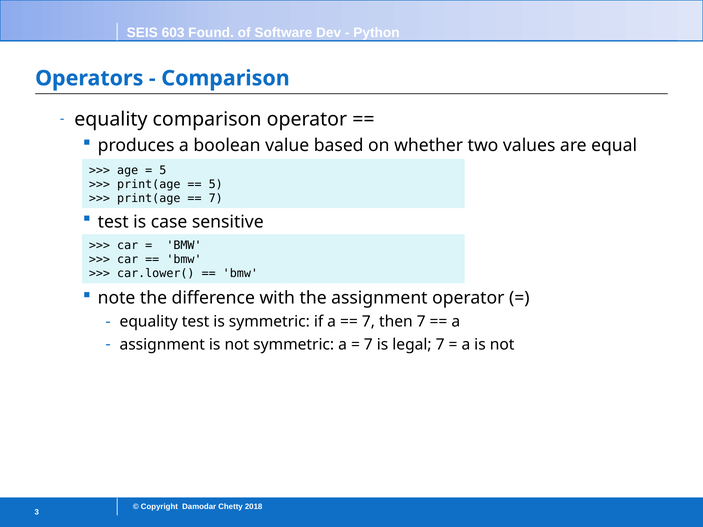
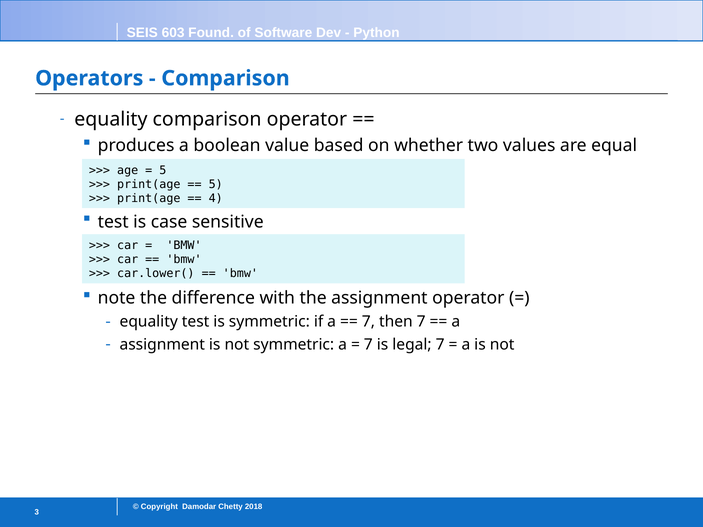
7: 7 -> 4 (216, 198)
